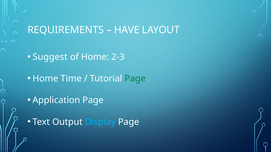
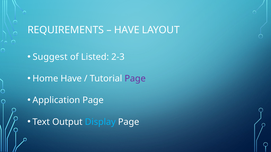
of Home: Home -> Listed (95, 57)
Home Time: Time -> Have (71, 79)
Page colour: green -> purple (135, 79)
